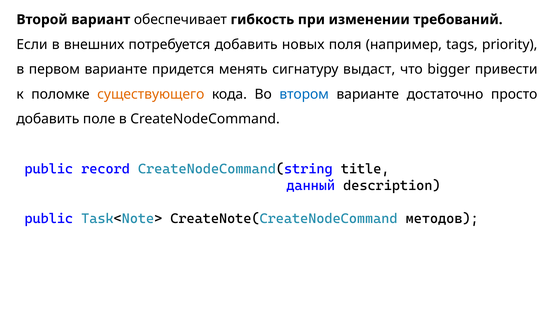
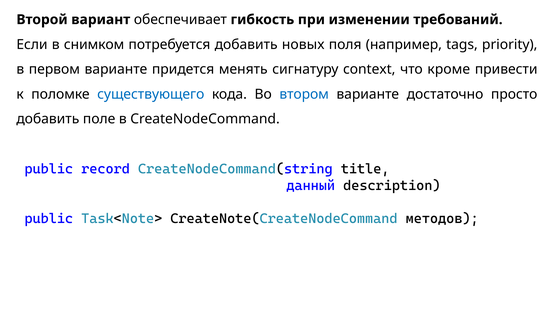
внешних: внешних -> снимком (94, 45)
выдаст: выдаст -> context (369, 69)
bigger: bigger -> кроме (449, 69)
существующего colour: orange -> blue (151, 94)
